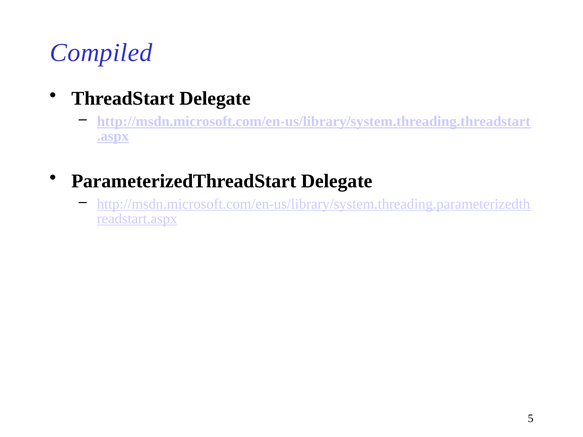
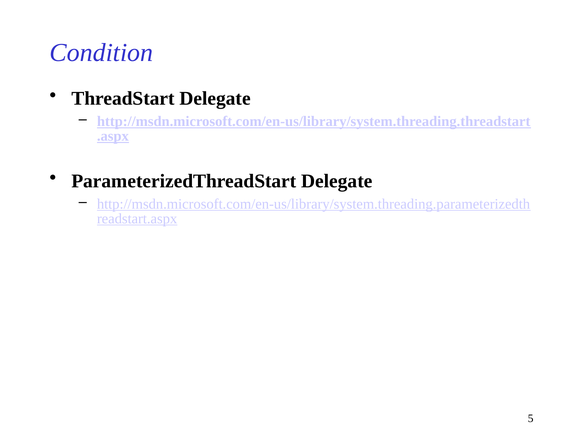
Compiled: Compiled -> Condition (101, 53)
